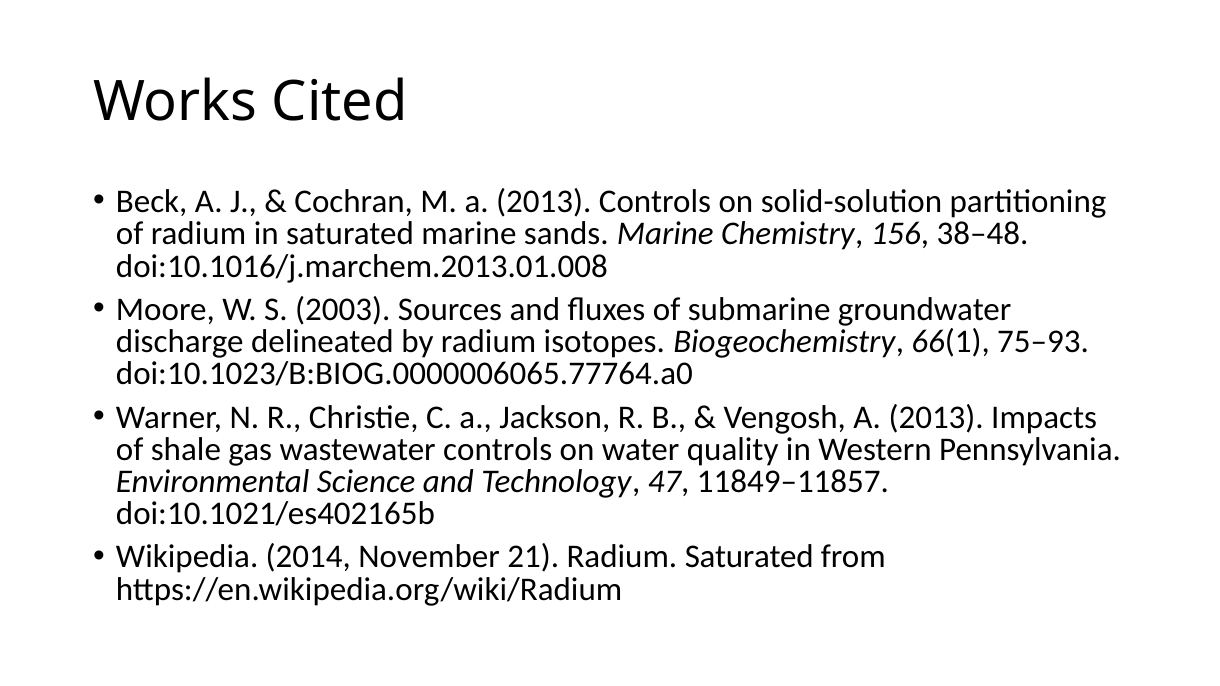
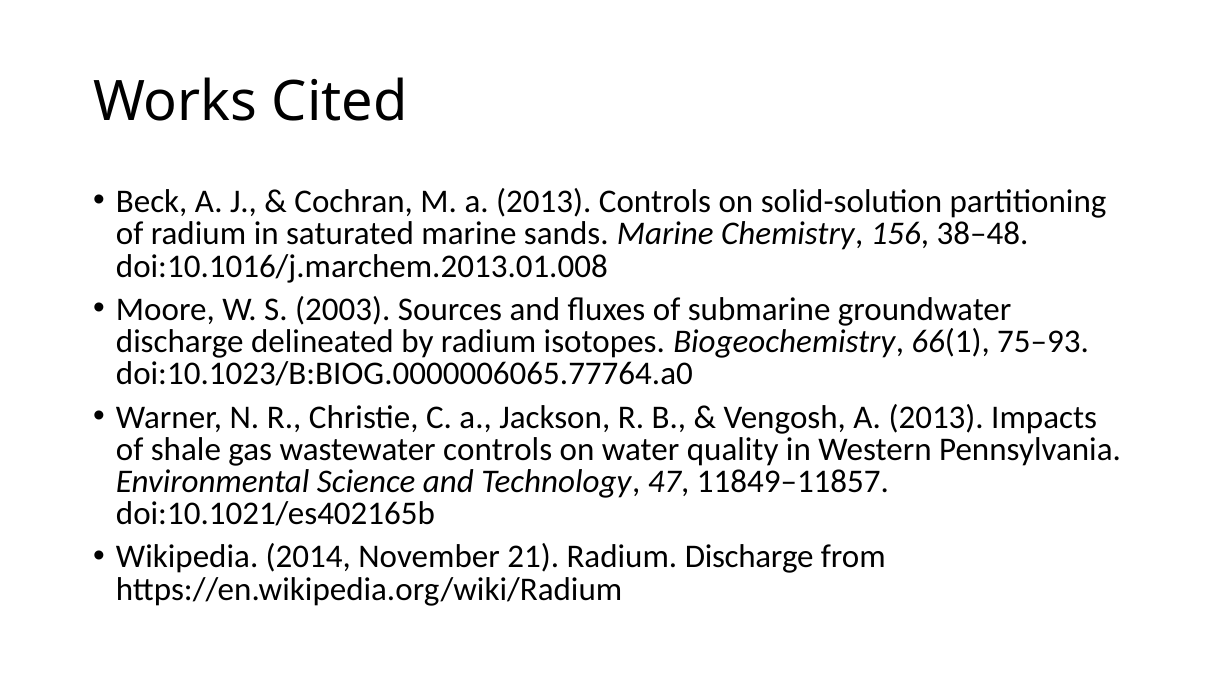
Radium Saturated: Saturated -> Discharge (749, 557)
